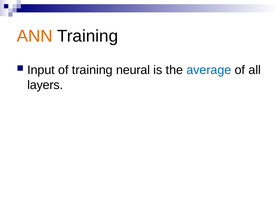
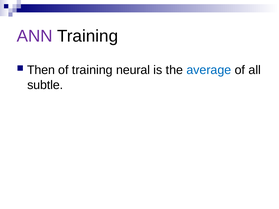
ANN colour: orange -> purple (35, 36)
Input: Input -> Then (41, 70)
layers: layers -> subtle (45, 85)
